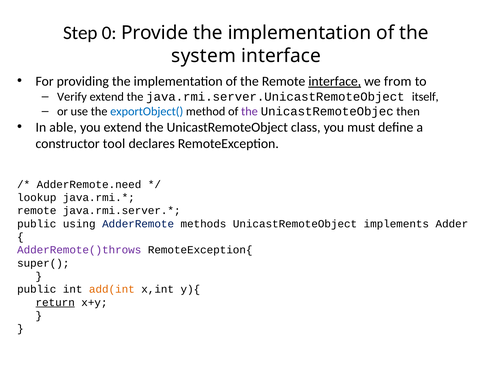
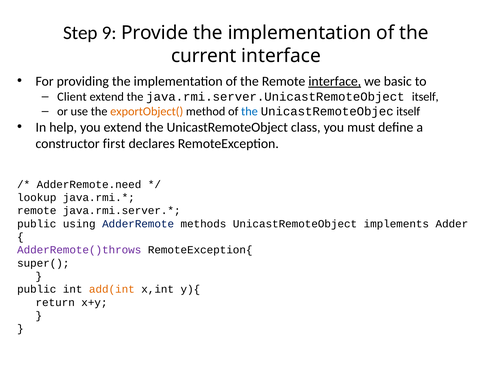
0: 0 -> 9 (109, 33)
system: system -> current (204, 56)
from: from -> basic (398, 81)
Verify: Verify -> Client (72, 97)
exportObject( colour: blue -> orange (147, 112)
the colour: purple -> blue (249, 112)
UnicastRemoteObjec then: then -> itself (408, 112)
able: able -> help (63, 127)
tool: tool -> first (114, 144)
return underline: present -> none (55, 302)
